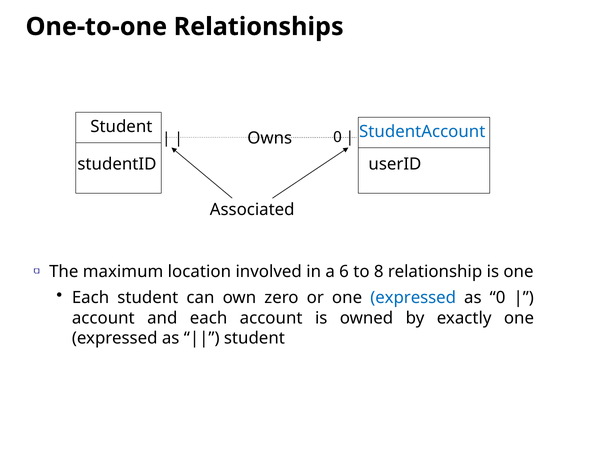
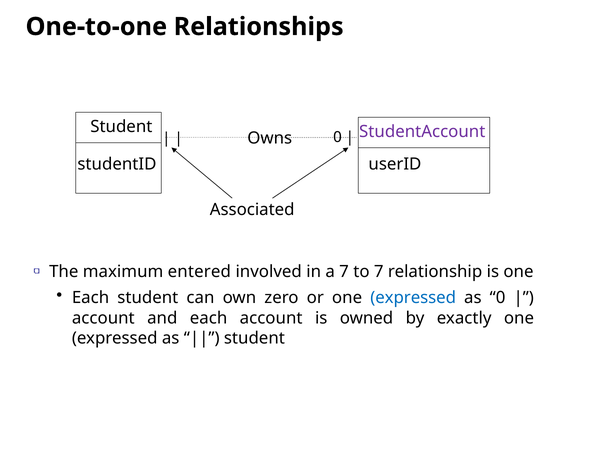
StudentAccount colour: blue -> purple (422, 132)
location: location -> entered (199, 271)
a 6: 6 -> 7 (344, 271)
to 8: 8 -> 7 (379, 271)
